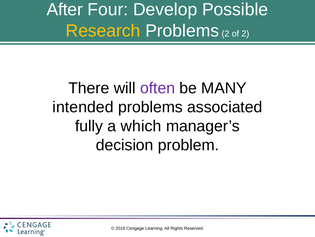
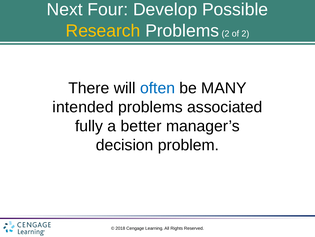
After: After -> Next (65, 10)
often colour: purple -> blue (158, 88)
which: which -> better (141, 126)
